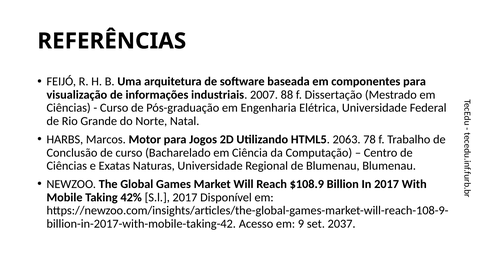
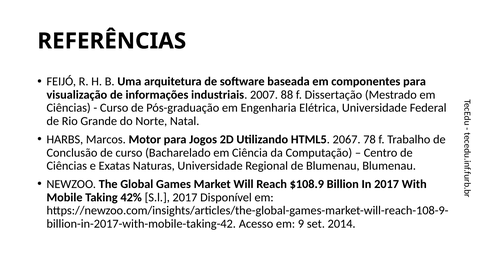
2063: 2063 -> 2067 (347, 140)
2037: 2037 -> 2014 (342, 224)
